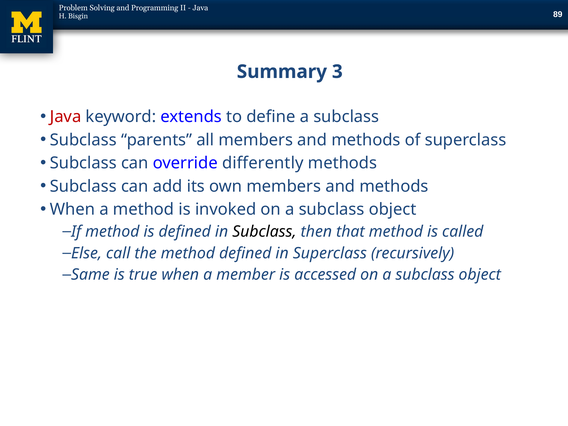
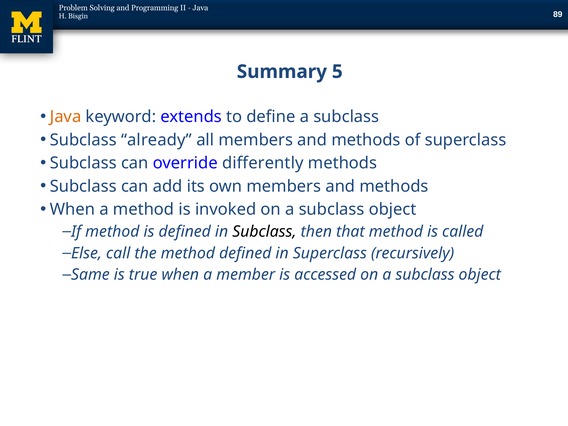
3: 3 -> 5 (337, 72)
Java colour: red -> orange (66, 117)
parents: parents -> already (156, 140)
